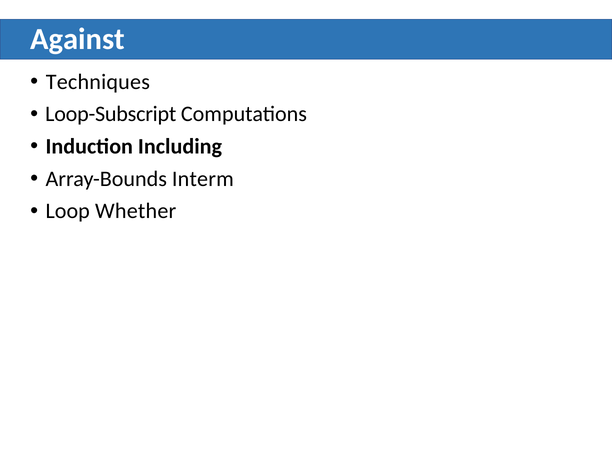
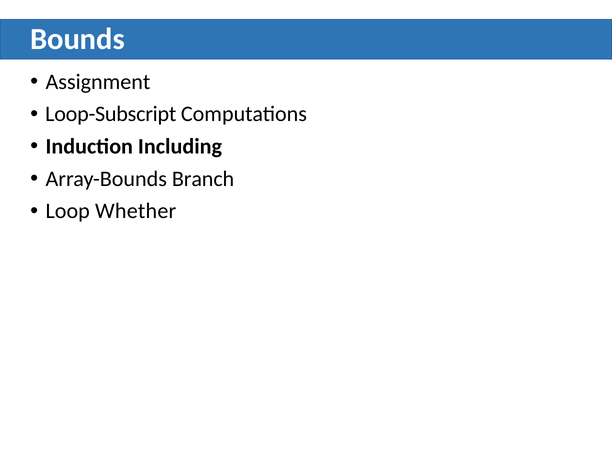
Against: Against -> Bounds (78, 39)
Techniques: Techniques -> Assignment (98, 82)
Interm: Interm -> Branch (203, 179)
